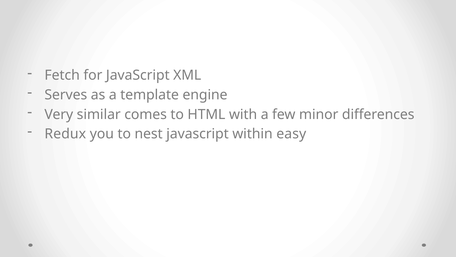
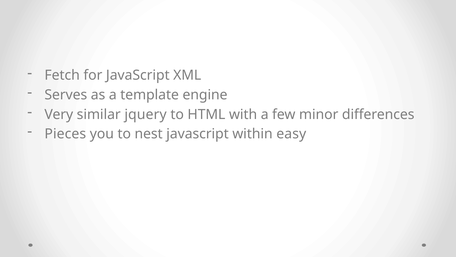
comes: comes -> jquery (146, 114)
Redux: Redux -> Pieces (65, 134)
